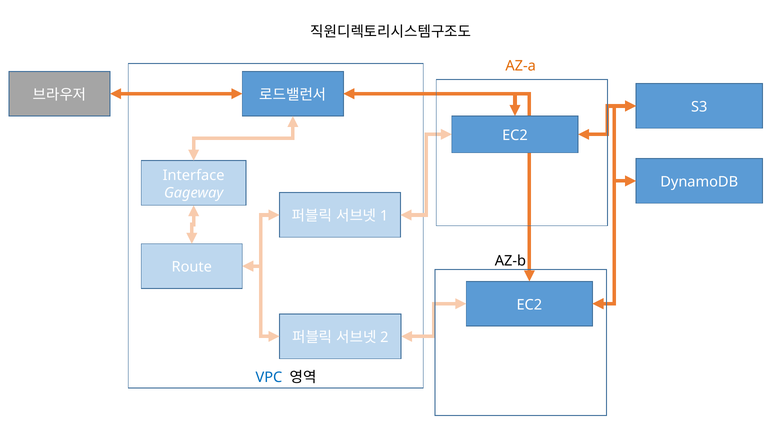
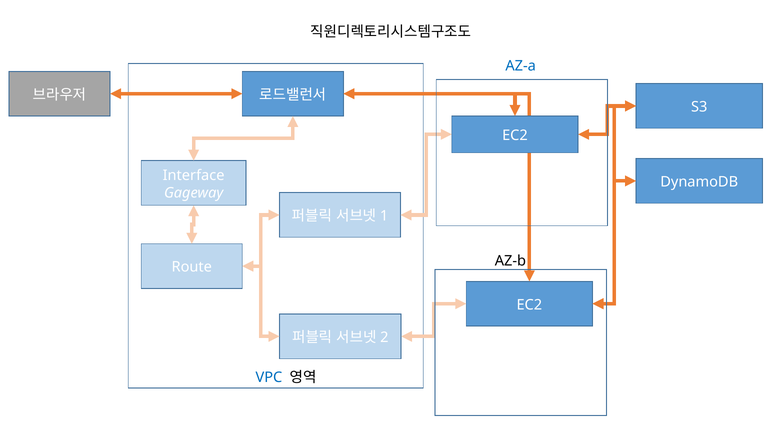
AZ-a colour: orange -> blue (521, 66)
